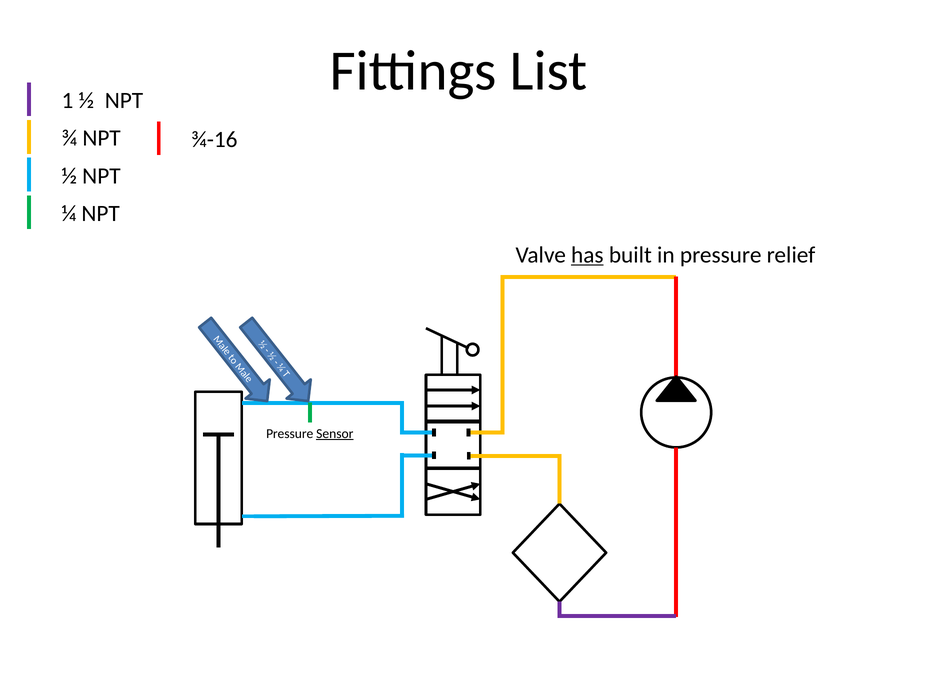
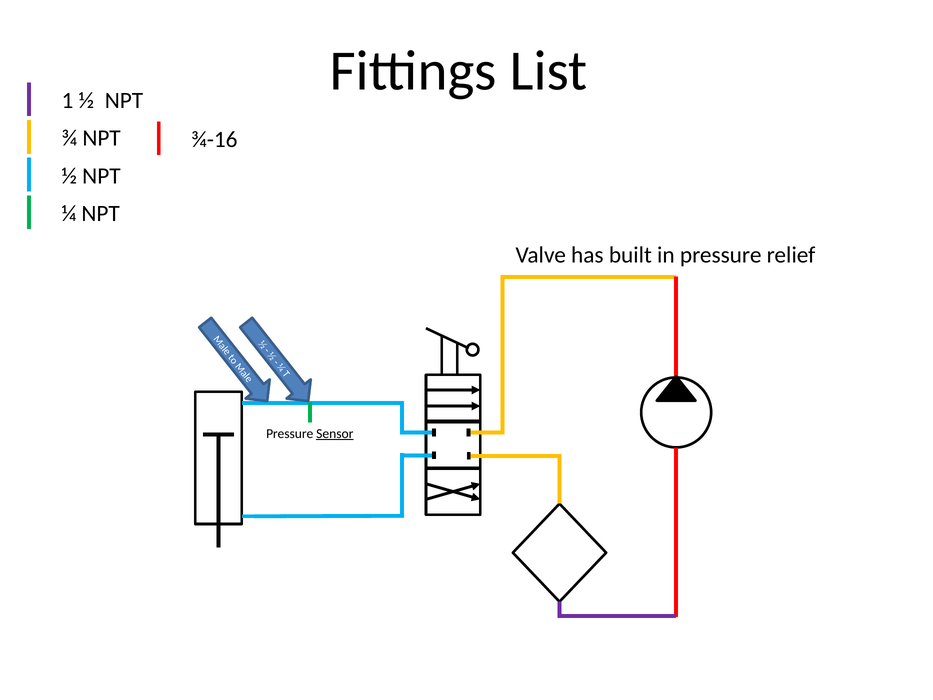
has underline: present -> none (587, 255)
